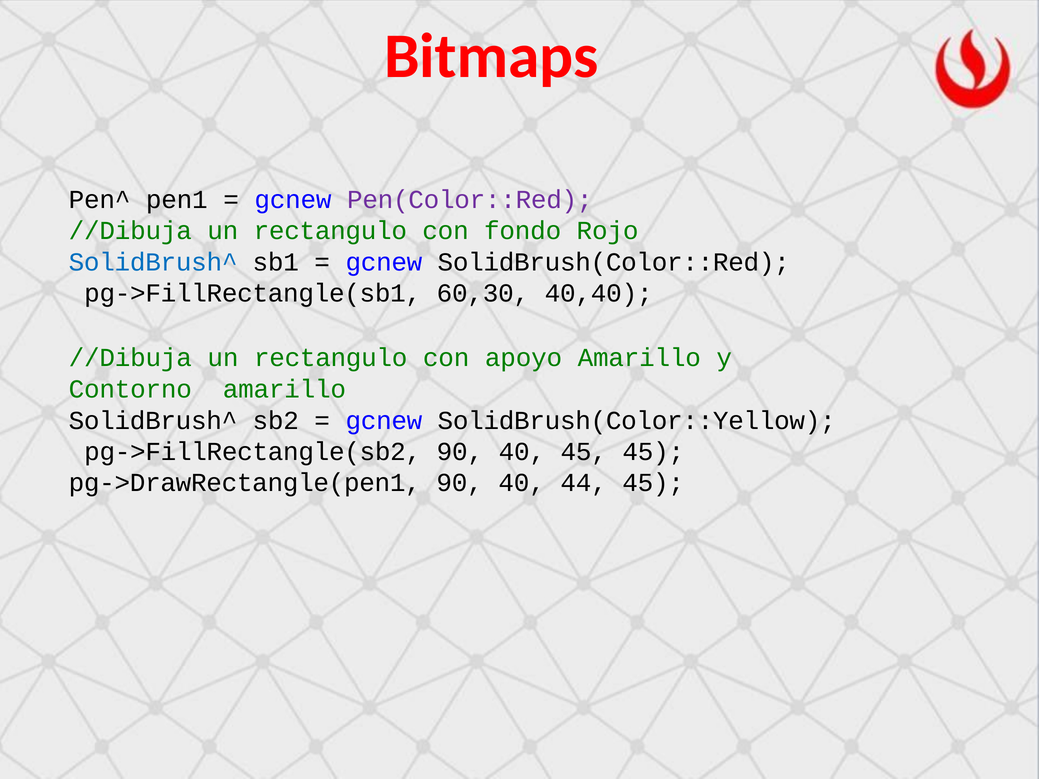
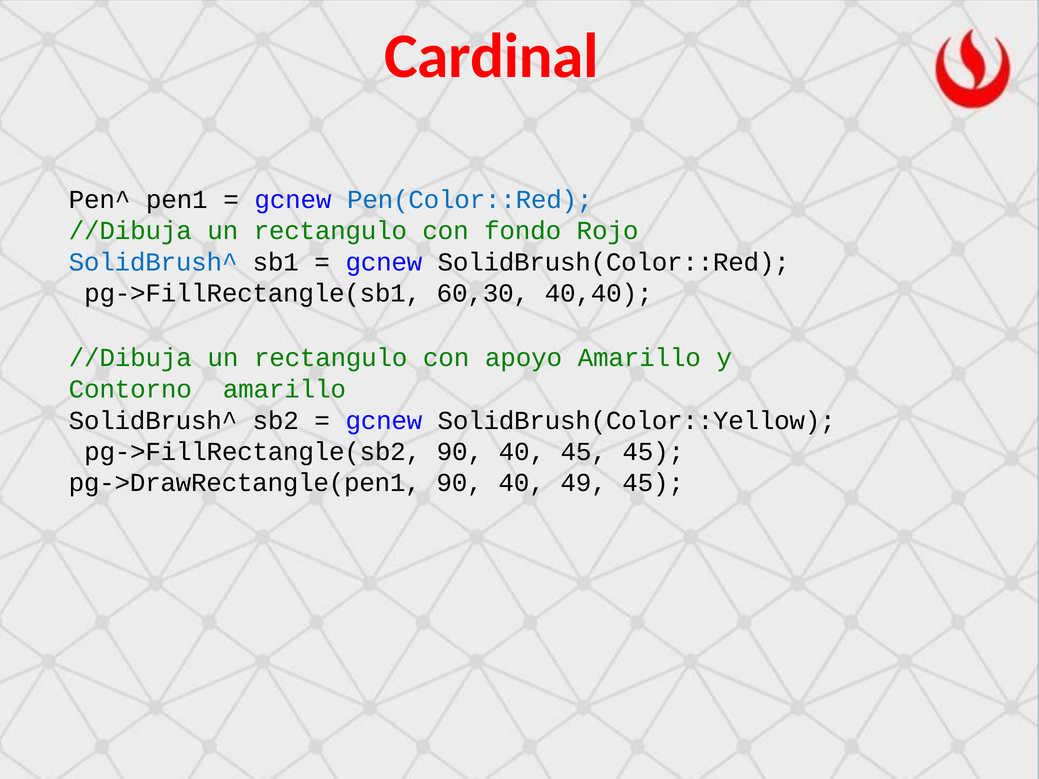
Bitmaps: Bitmaps -> Cardinal (491, 56)
Pen(Color::Red colour: purple -> blue (470, 200)
44: 44 -> 49 (584, 483)
